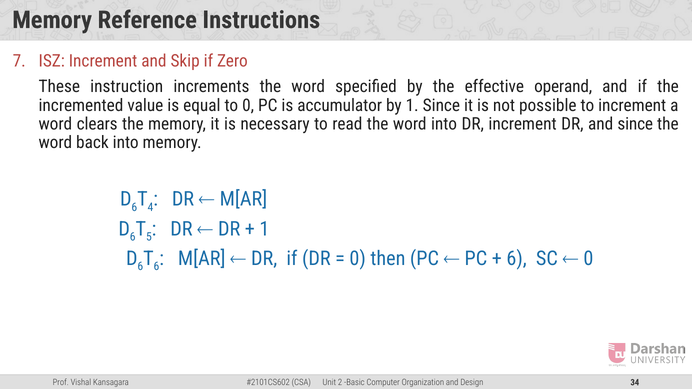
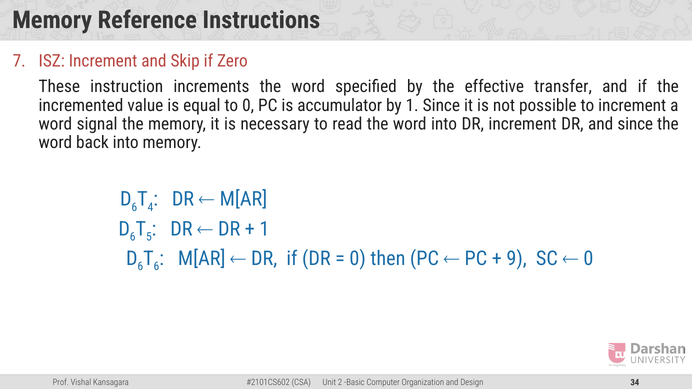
operand: operand -> transfer (563, 87)
clears: clears -> signal (97, 124)
6: 6 -> 9 (517, 259)
